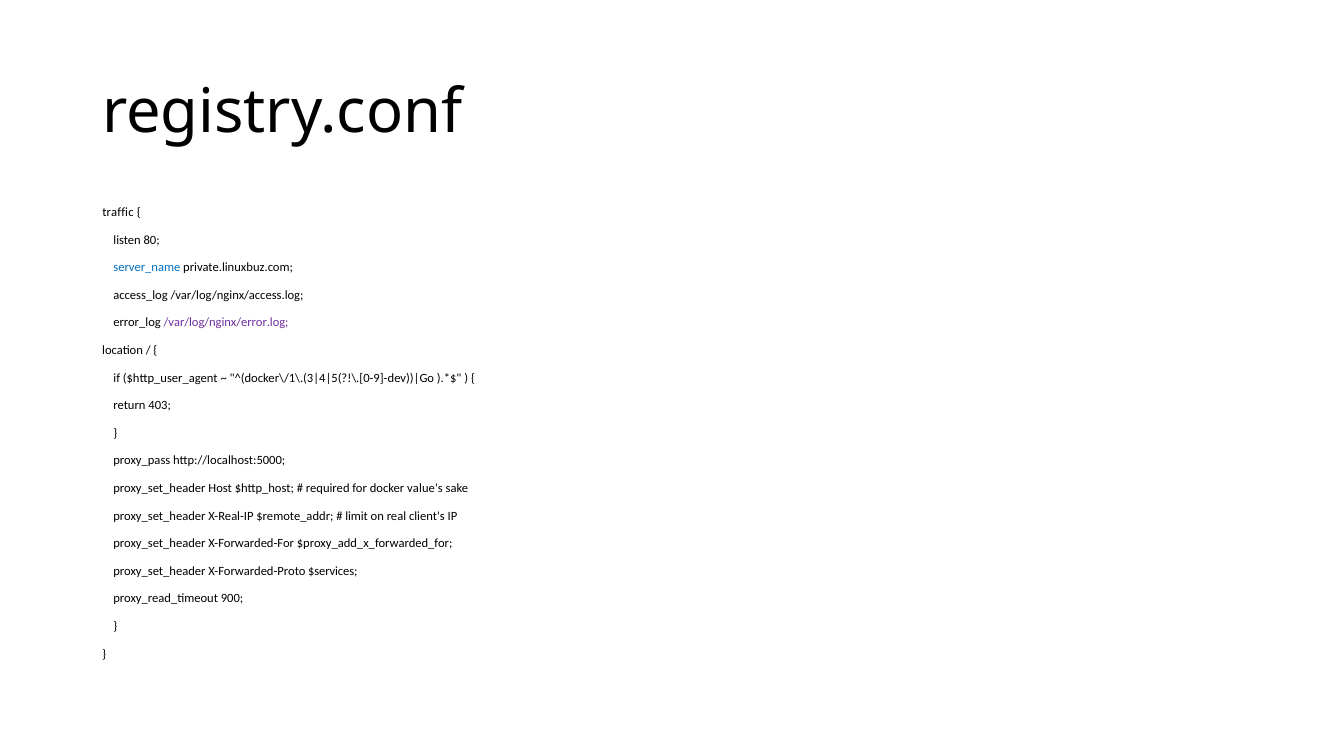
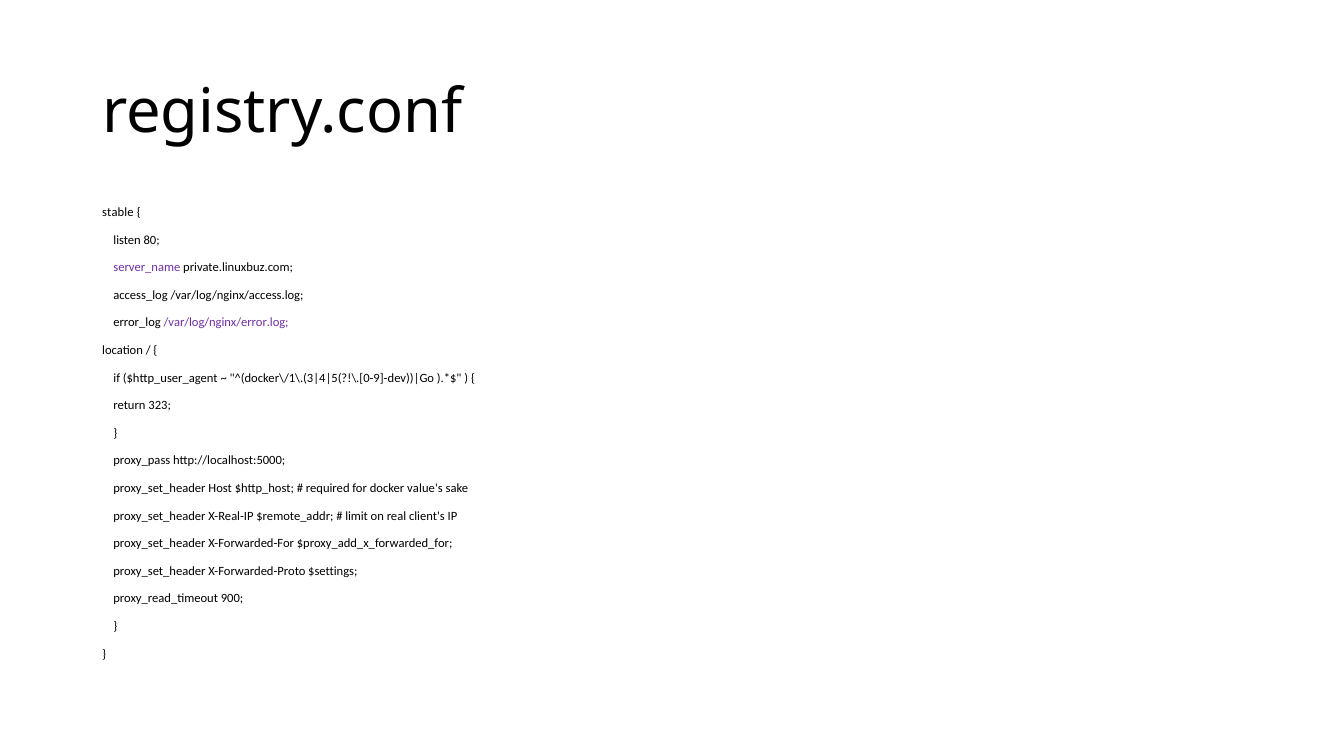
traffic: traffic -> stable (118, 212)
server_name colour: blue -> purple (147, 268)
403: 403 -> 323 (160, 405)
$services: $services -> $settings (333, 571)
